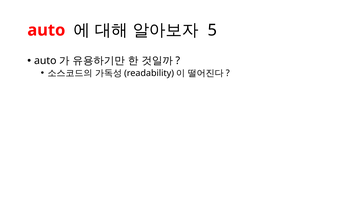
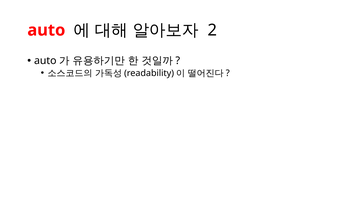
5: 5 -> 2 (212, 30)
